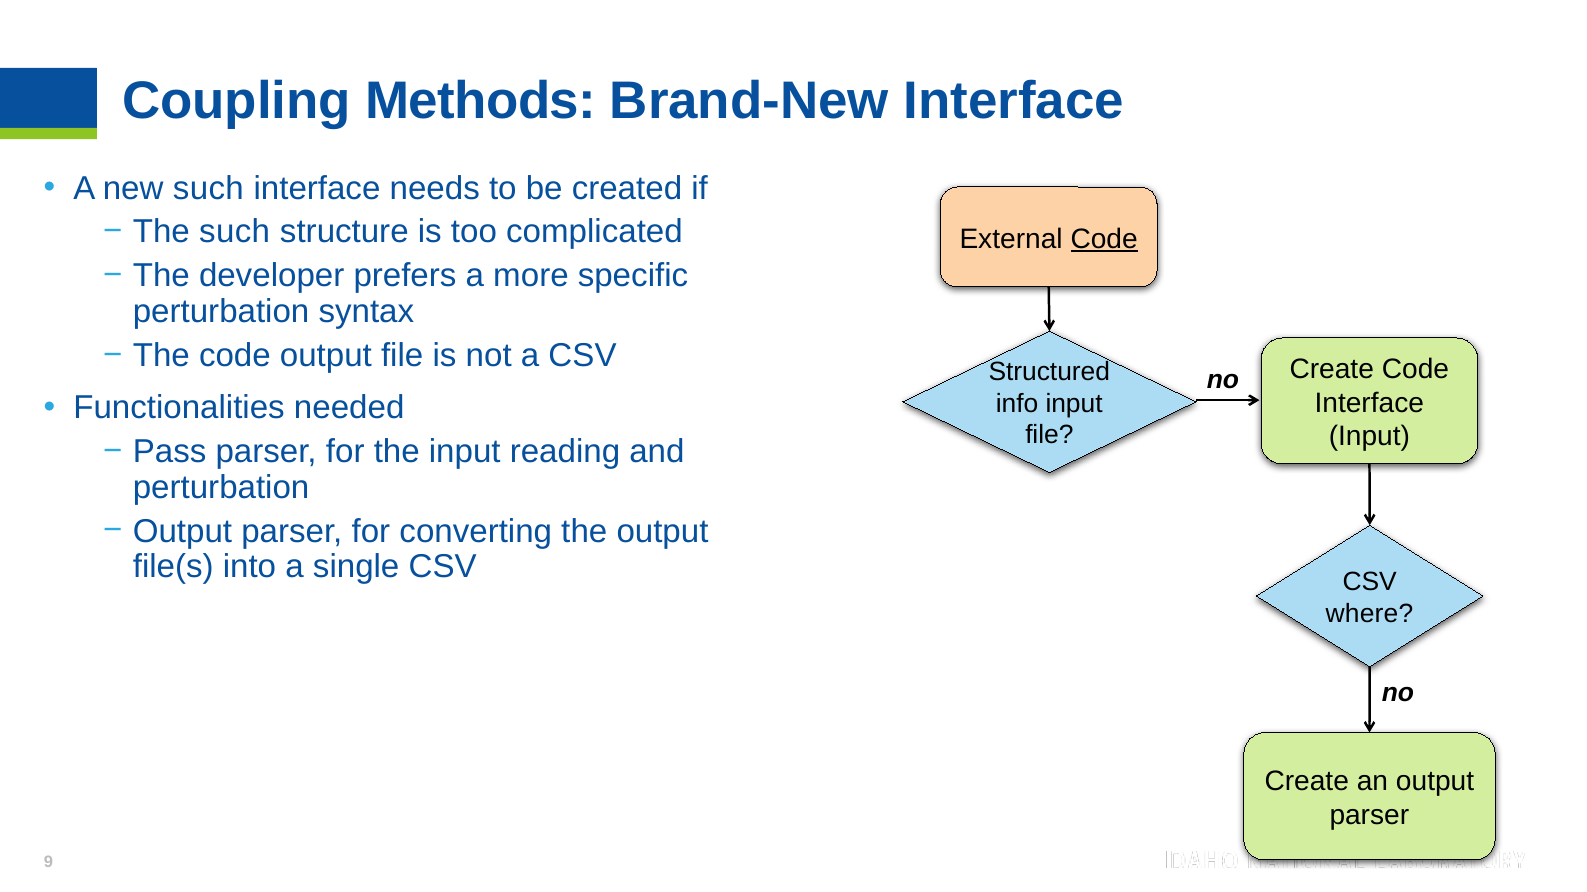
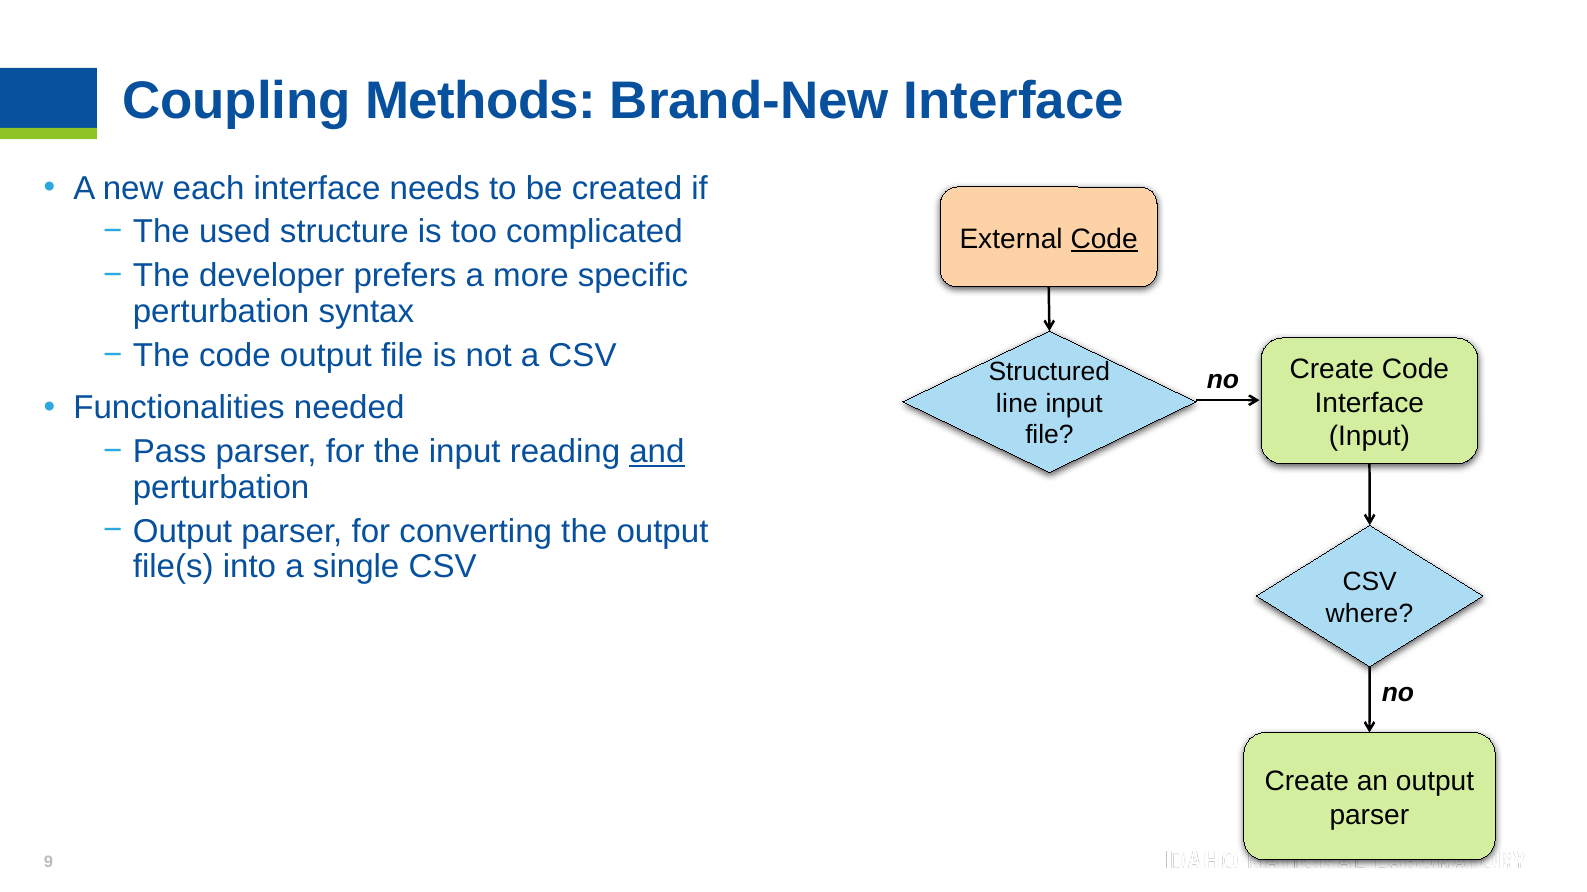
new such: such -> each (209, 188)
The such: such -> used (235, 232)
info: info -> line (1017, 404)
and underline: none -> present (657, 452)
